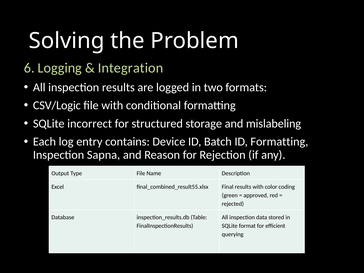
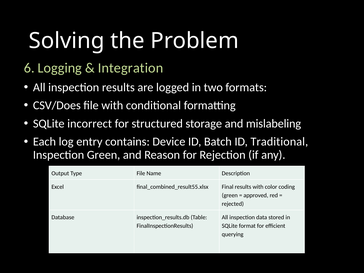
CSV/Logic: CSV/Logic -> CSV/Does (57, 105)
ID Formatting: Formatting -> Traditional (279, 142)
Inspection Sapna: Sapna -> Green (104, 155)
